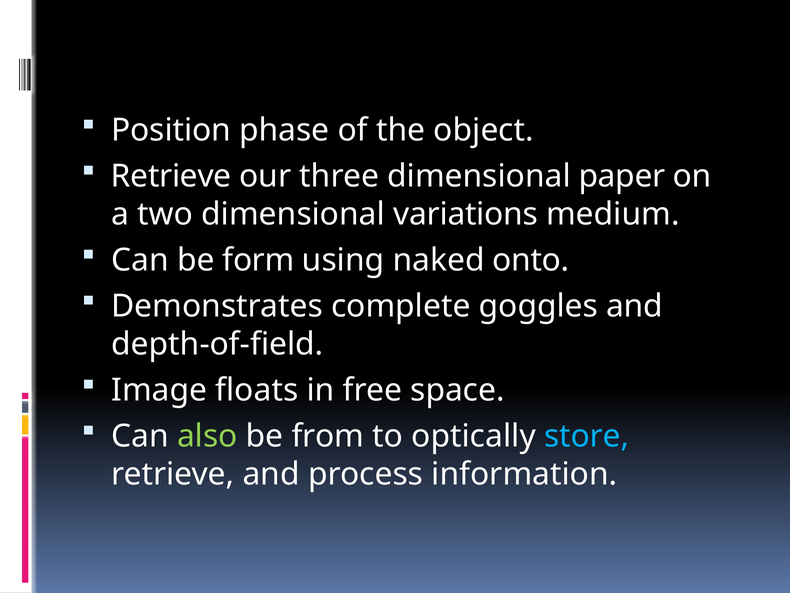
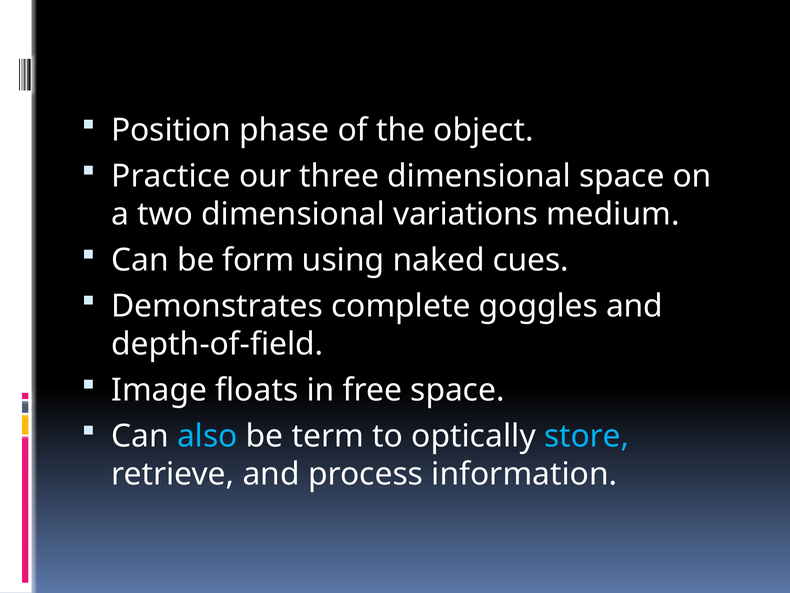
Retrieve: Retrieve -> Practice (171, 176)
dimensional paper: paper -> space (622, 176)
onto: onto -> cues (531, 260)
also colour: light green -> light blue (207, 436)
from: from -> term (328, 436)
